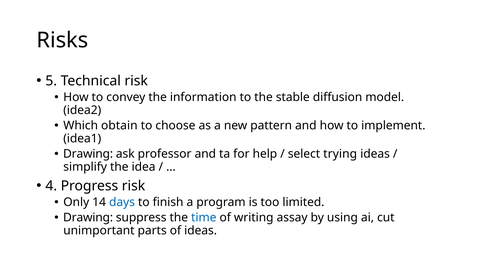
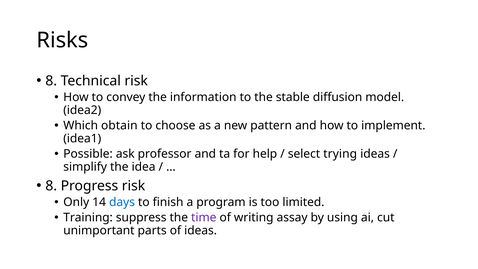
5: 5 -> 8 (51, 81)
Drawing: Drawing -> Possible (88, 154)
4: 4 -> 8 (51, 186)
Drawing: Drawing -> Training (88, 218)
time colour: blue -> purple (204, 218)
